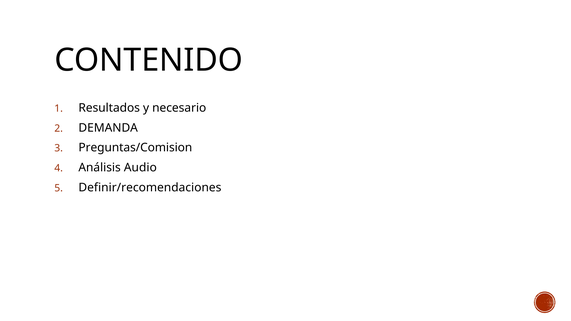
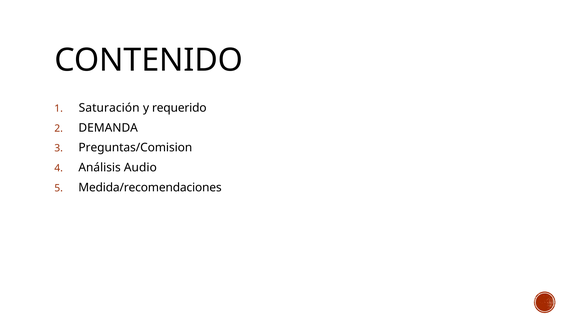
Resultados: Resultados -> Saturación (109, 108)
necesario: necesario -> requerido (179, 108)
Definir/recomendaciones: Definir/recomendaciones -> Medida/recomendaciones (150, 188)
